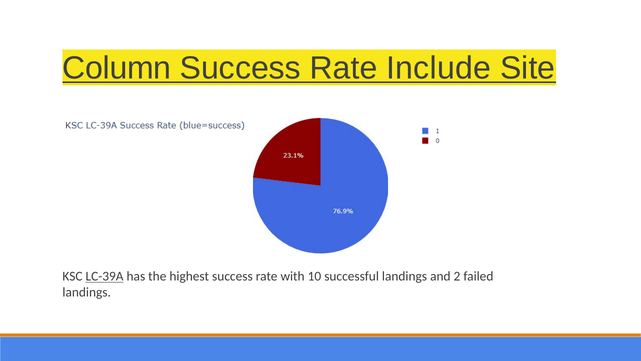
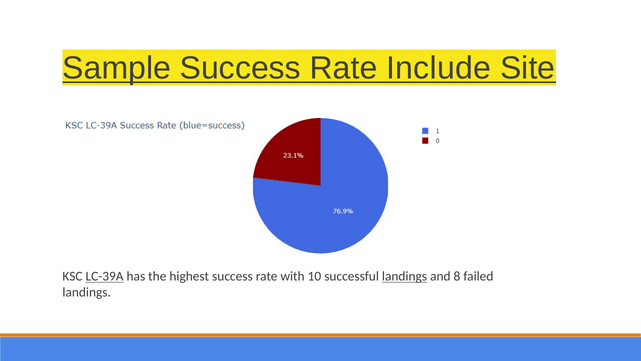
Column: Column -> Sample (117, 68)
landings underline: none -> present (405, 276)
2: 2 -> 8 (457, 276)
